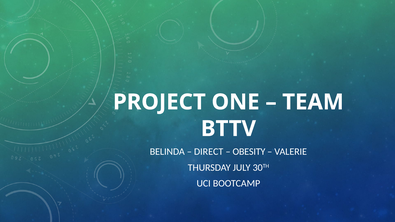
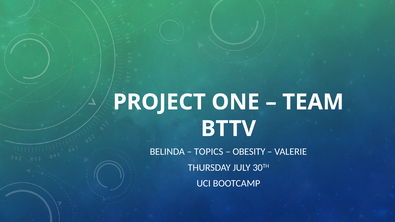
DIRECT: DIRECT -> TOPICS (209, 152)
